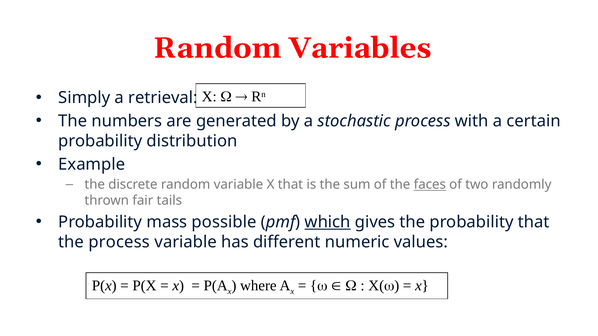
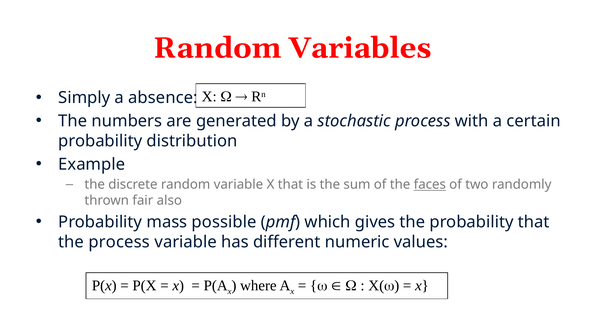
retrieval: retrieval -> absence (163, 98)
tails: tails -> also (169, 201)
which underline: present -> none (328, 222)
